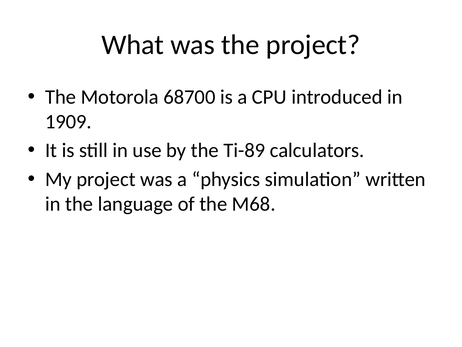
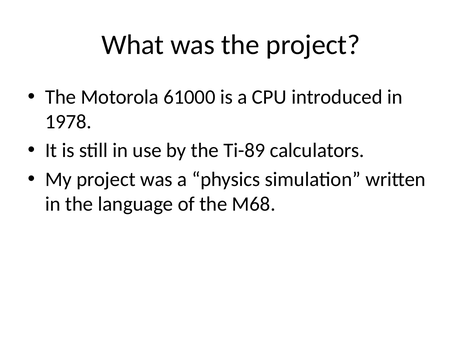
68700: 68700 -> 61000 (189, 97)
1909: 1909 -> 1978 (68, 122)
